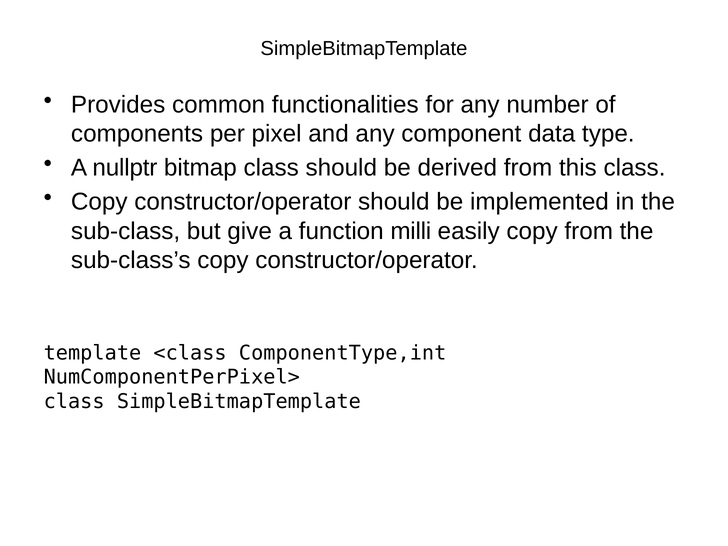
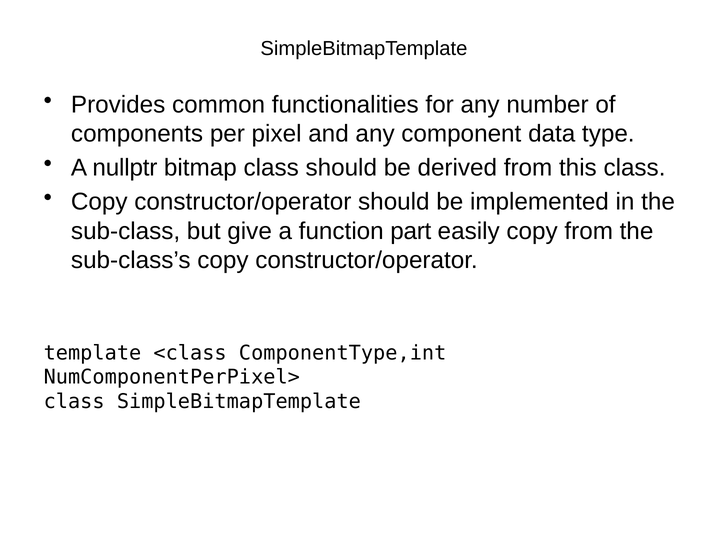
milli: milli -> part (411, 231)
